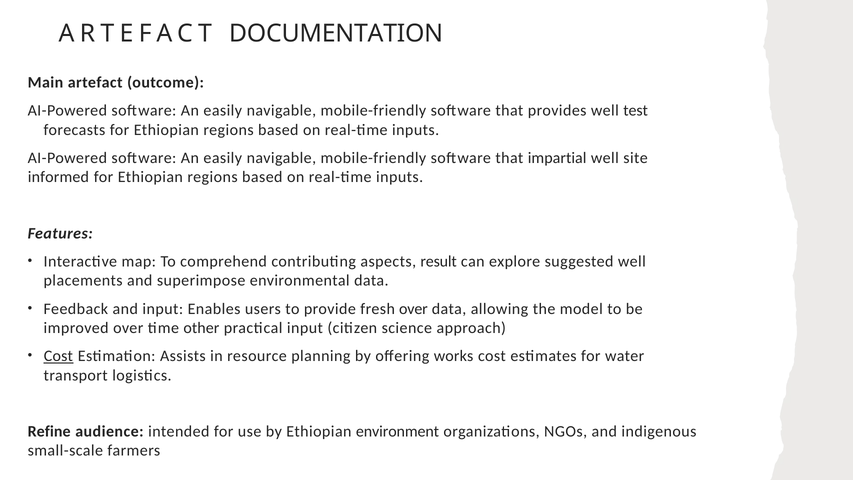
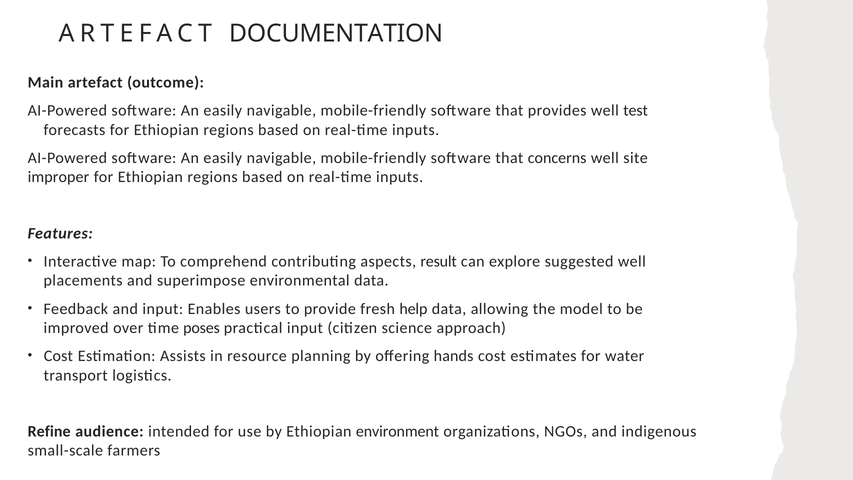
impartial: impartial -> concerns (557, 158)
informed: informed -> improper (58, 177)
fresh over: over -> help (413, 309)
other: other -> poses (201, 328)
Cost underline: present -> none (58, 356)
works: works -> hands (454, 356)
